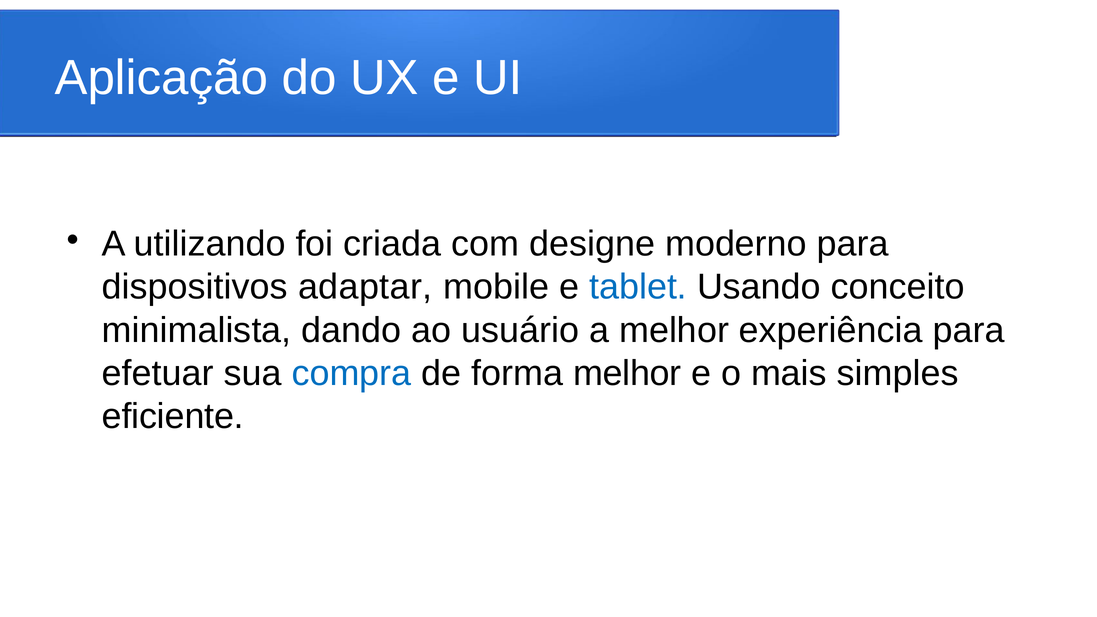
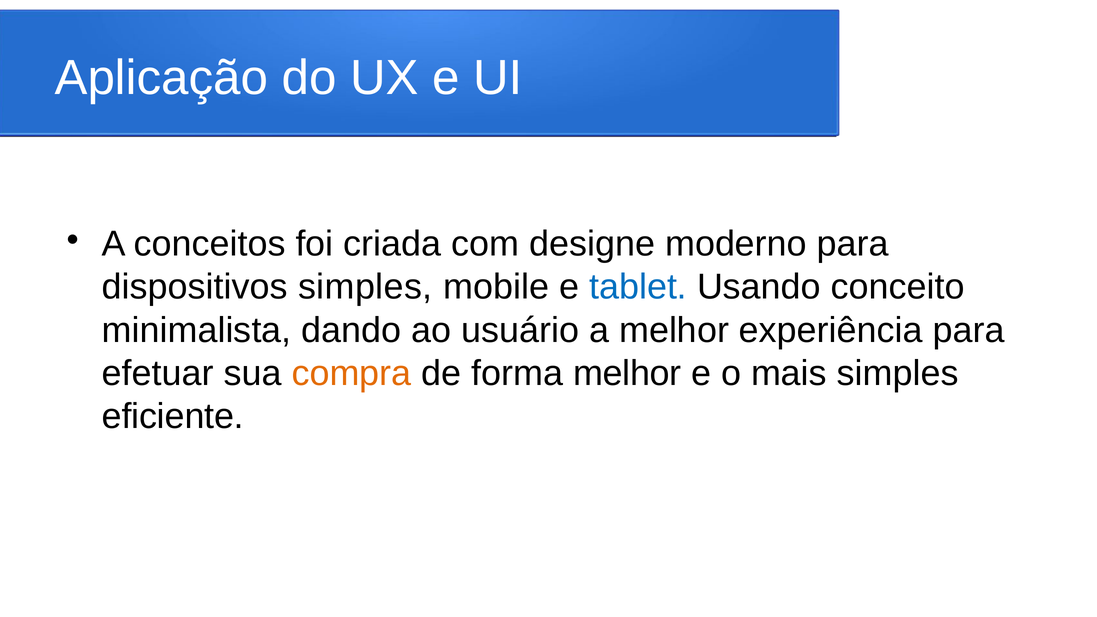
utilizando: utilizando -> conceitos (210, 244)
dispositivos adaptar: adaptar -> simples (365, 287)
compra colour: blue -> orange (351, 373)
